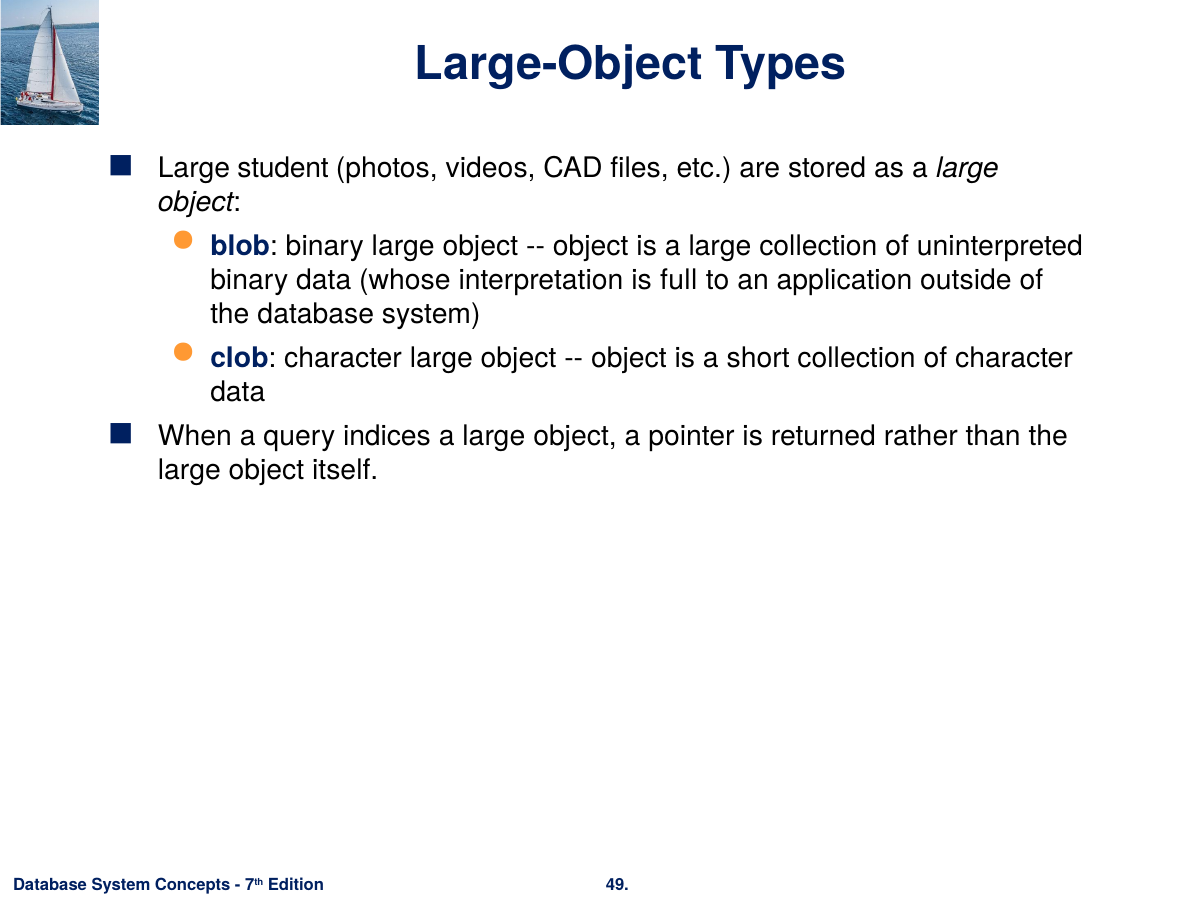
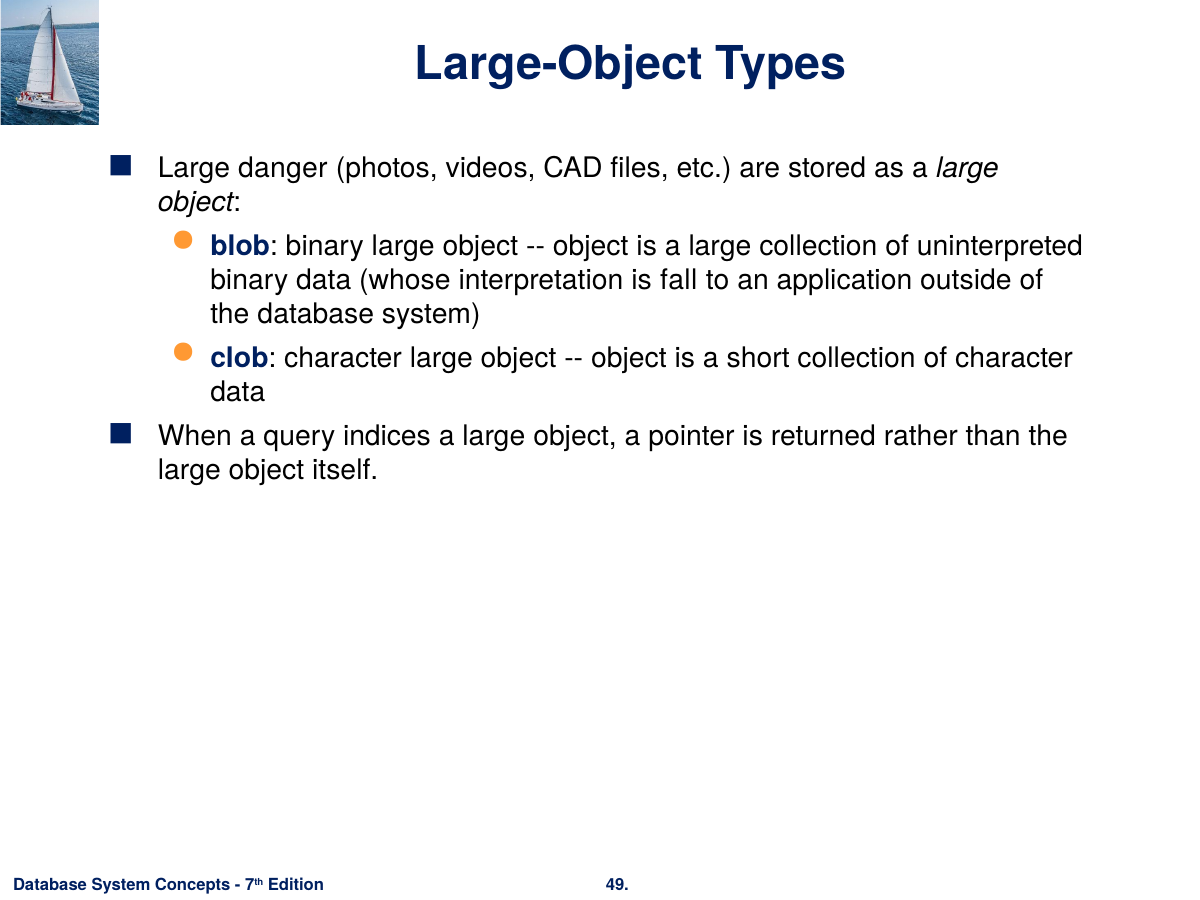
student: student -> danger (283, 169)
full: full -> fall (679, 280)
